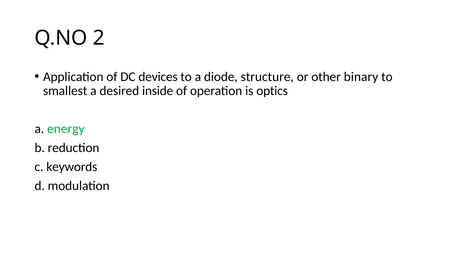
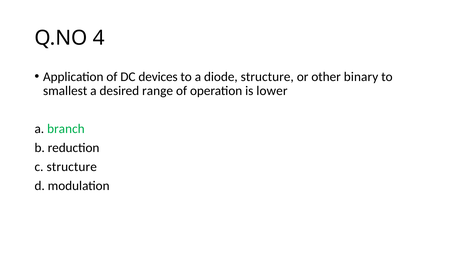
2: 2 -> 4 (99, 38)
inside: inside -> range (158, 91)
optics: optics -> lower (272, 91)
energy: energy -> branch (66, 129)
c keywords: keywords -> structure (72, 167)
